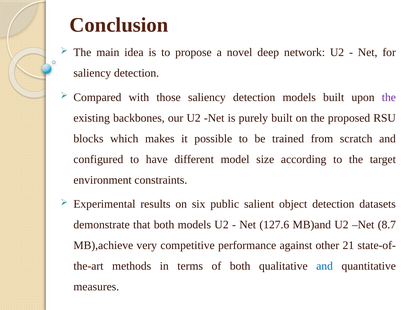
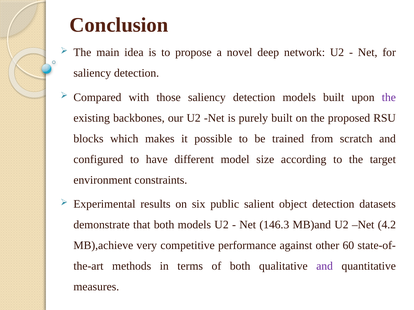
127.6: 127.6 -> 146.3 (274, 225)
8.7: 8.7 -> 4.2 (387, 225)
21: 21 -> 60 (348, 246)
and colour: blue -> purple (325, 266)
